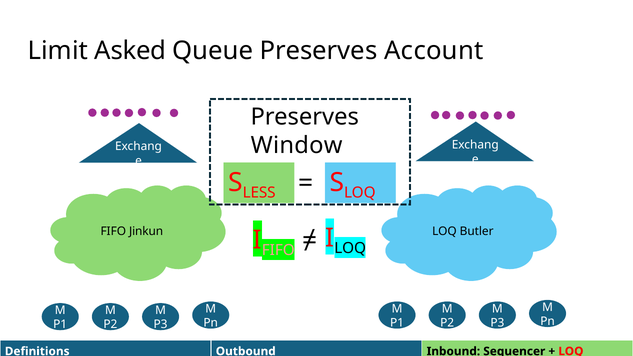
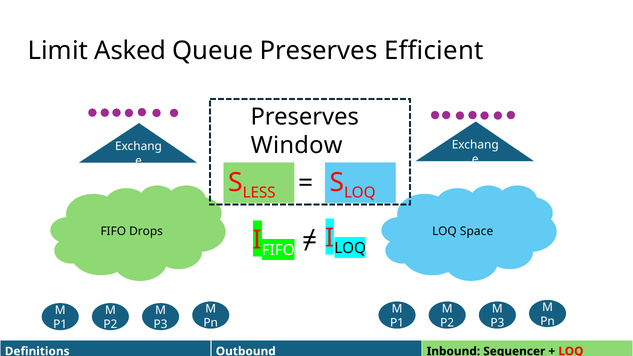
Account: Account -> Efficient (434, 51)
Jinkun: Jinkun -> Drops (146, 232)
Butler: Butler -> Space (477, 232)
FIFO colour: pink -> white (278, 250)
